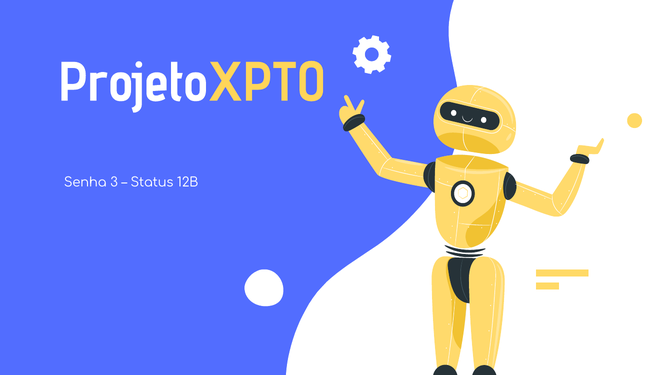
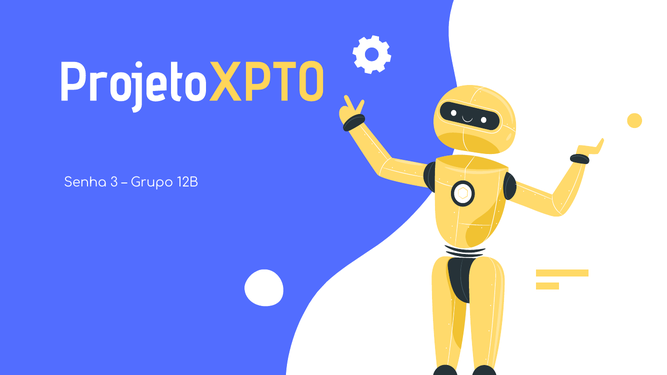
Status: Status -> Grupo (152, 183)
